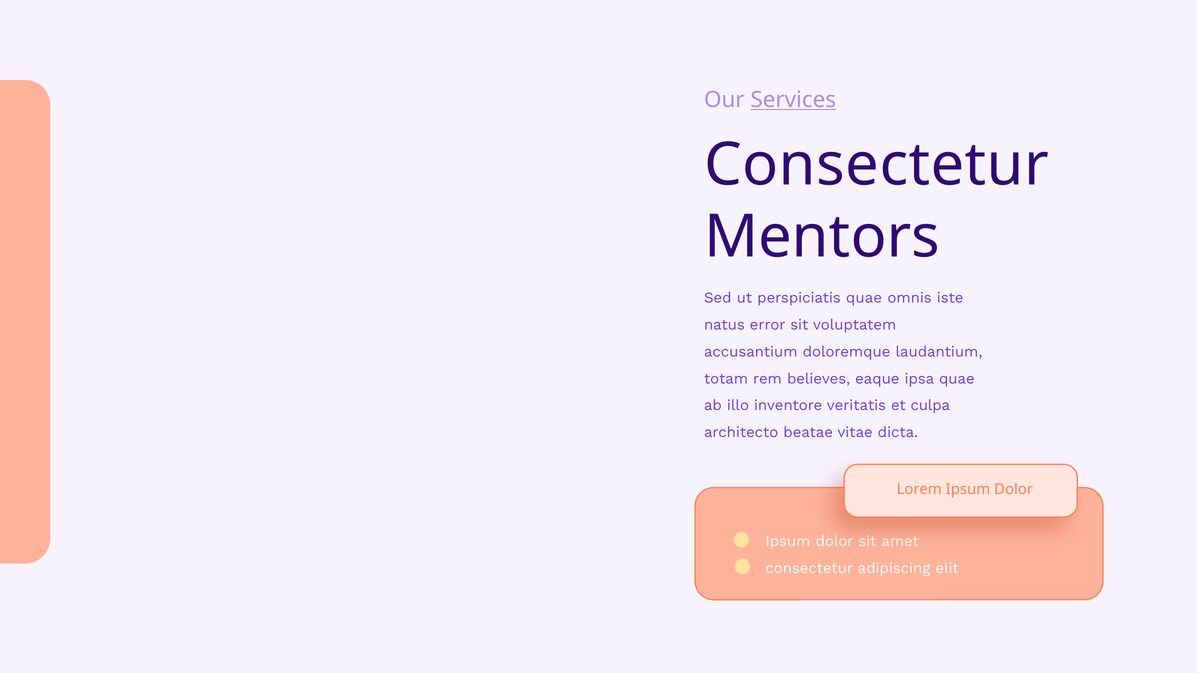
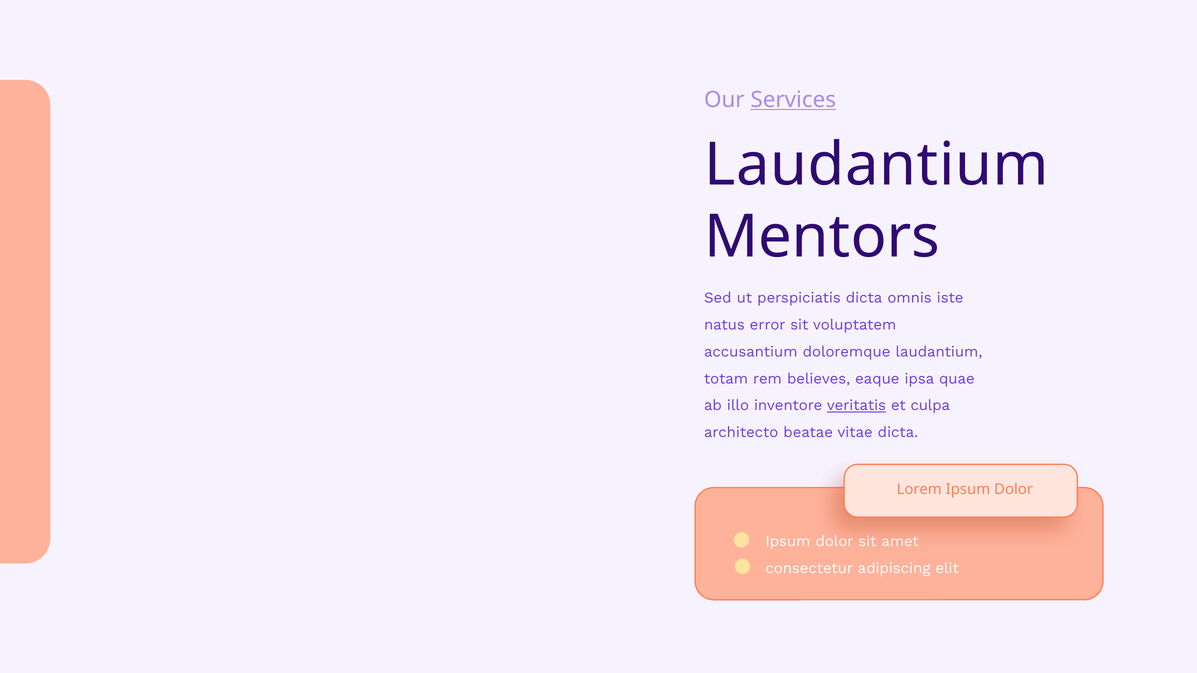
Consectetur: Consectetur -> Laudantium (876, 165)
perspiciatis quae: quae -> dicta (864, 298)
veritatis underline: none -> present (856, 406)
